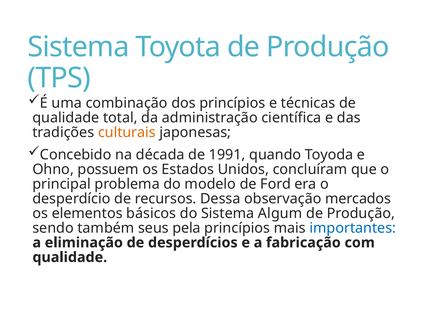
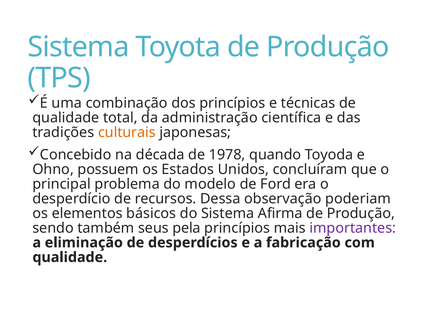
1991: 1991 -> 1978 (227, 155)
mercados: mercados -> poderiam (358, 198)
Algum: Algum -> Afirma (280, 213)
importantes colour: blue -> purple (353, 228)
